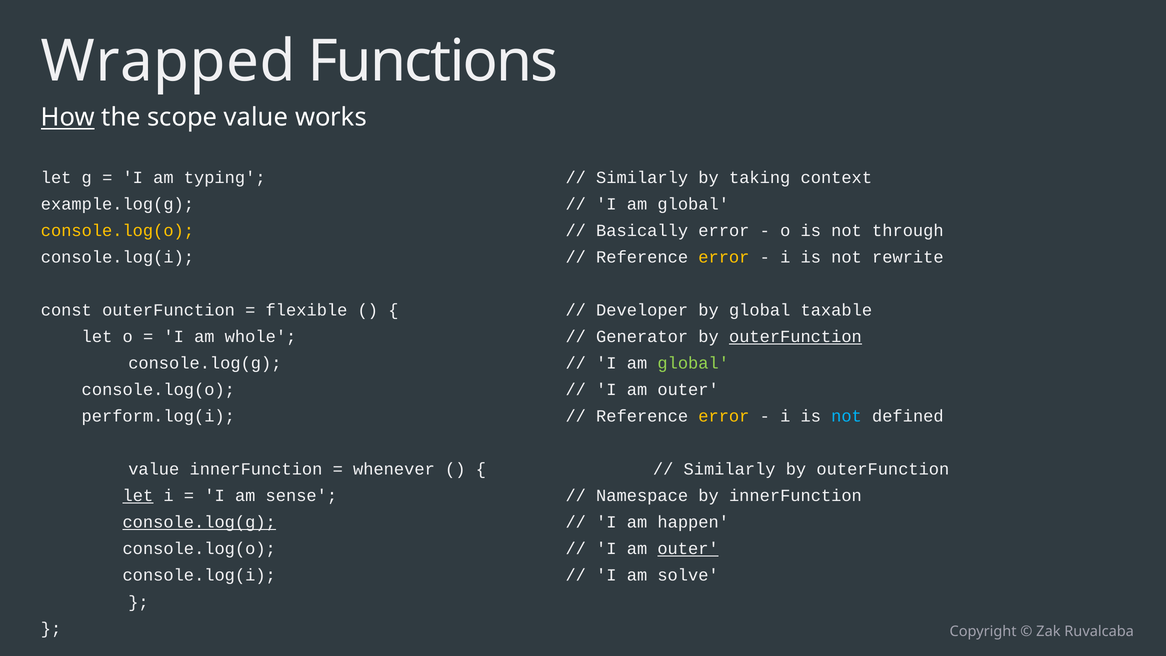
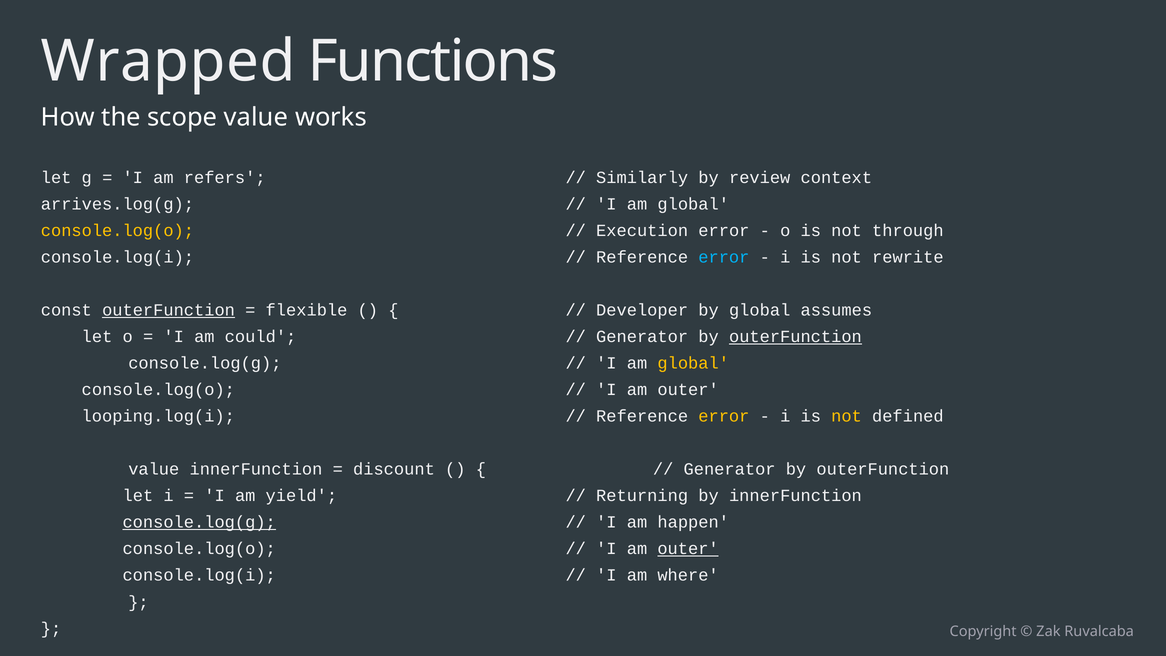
How underline: present -> none (68, 118)
typing: typing -> refers (225, 178)
taking: taking -> review (760, 178)
example.log(g: example.log(g -> arrives.log(g (117, 204)
Basically: Basically -> Execution (642, 231)
error colour: yellow -> light blue (724, 257)
outerFunction underline: none -> present (169, 310)
taxable: taxable -> assumes (836, 310)
whole: whole -> could (261, 337)
global colour: light green -> yellow (693, 363)
perform.log(i: perform.log(i -> looping.log(i (158, 416)
not colour: light blue -> yellow (847, 416)
whenever: whenever -> discount (394, 469)
Similarly: Similarly -> Generator (730, 469)
let underline: present -> none (138, 496)
sense: sense -> yield (301, 496)
Namespace: Namespace -> Returning (642, 496)
solve: solve -> where (688, 575)
